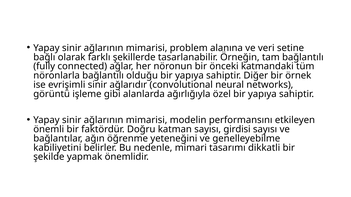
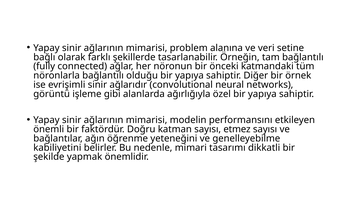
girdisi: girdisi -> etmez (237, 129)
